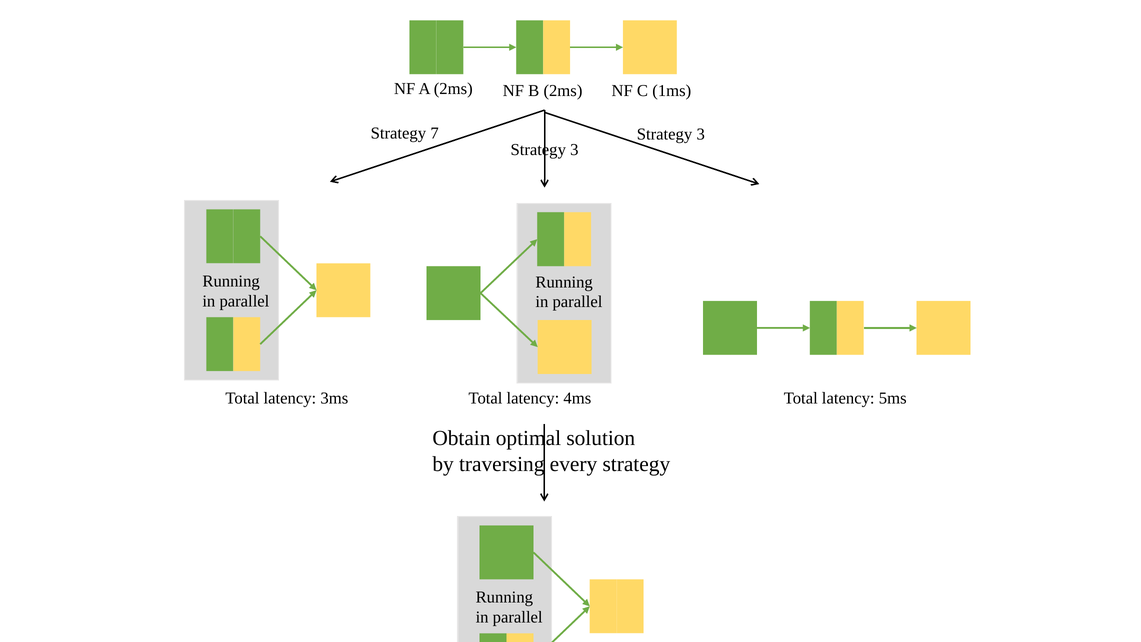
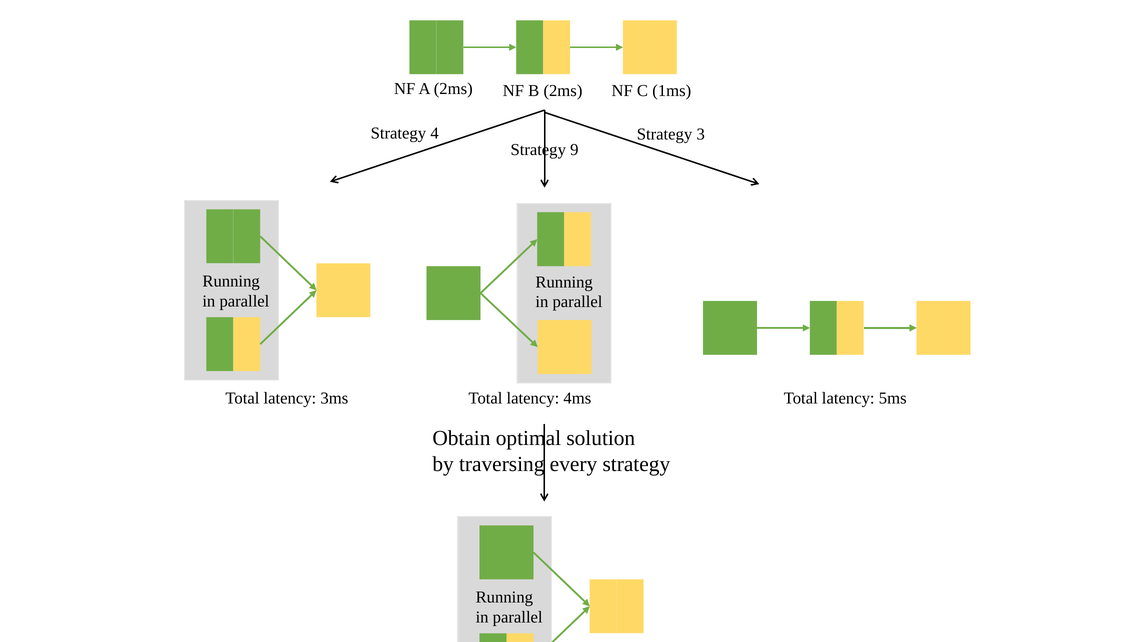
7: 7 -> 4 (435, 133)
3: 3 -> 9 (574, 150)
